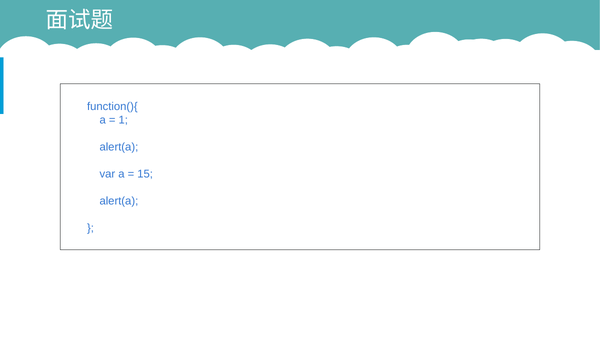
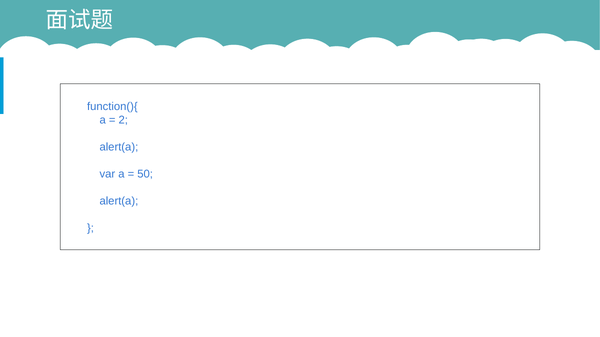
1: 1 -> 2 (123, 120)
15: 15 -> 50 (145, 174)
